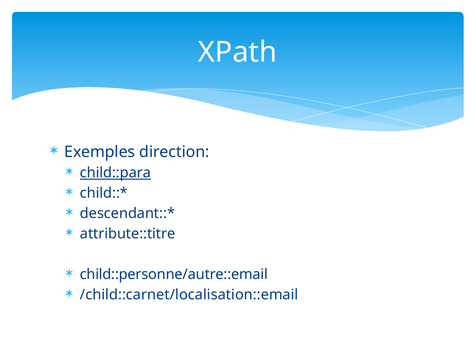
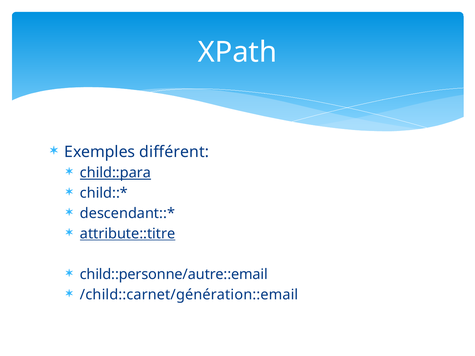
direction: direction -> différent (174, 152)
attribute::titre underline: none -> present (128, 234)
/child::carnet/localisation::email: /child::carnet/localisation::email -> /child::carnet/génération::email (189, 295)
